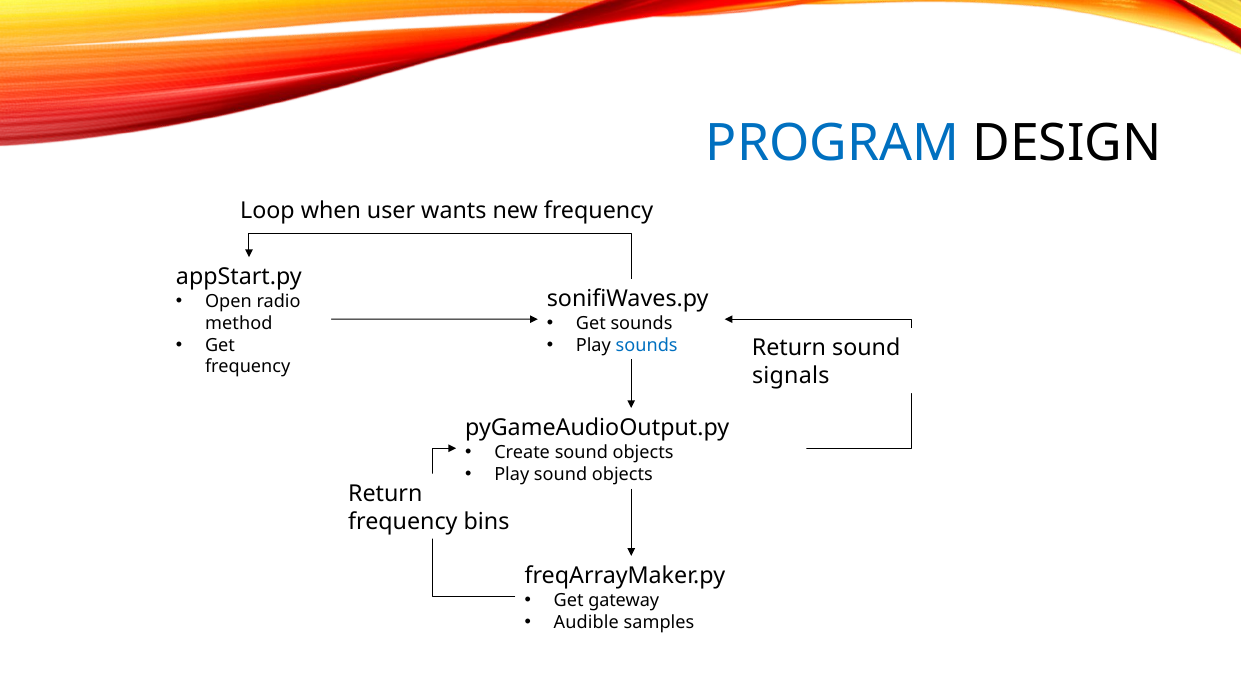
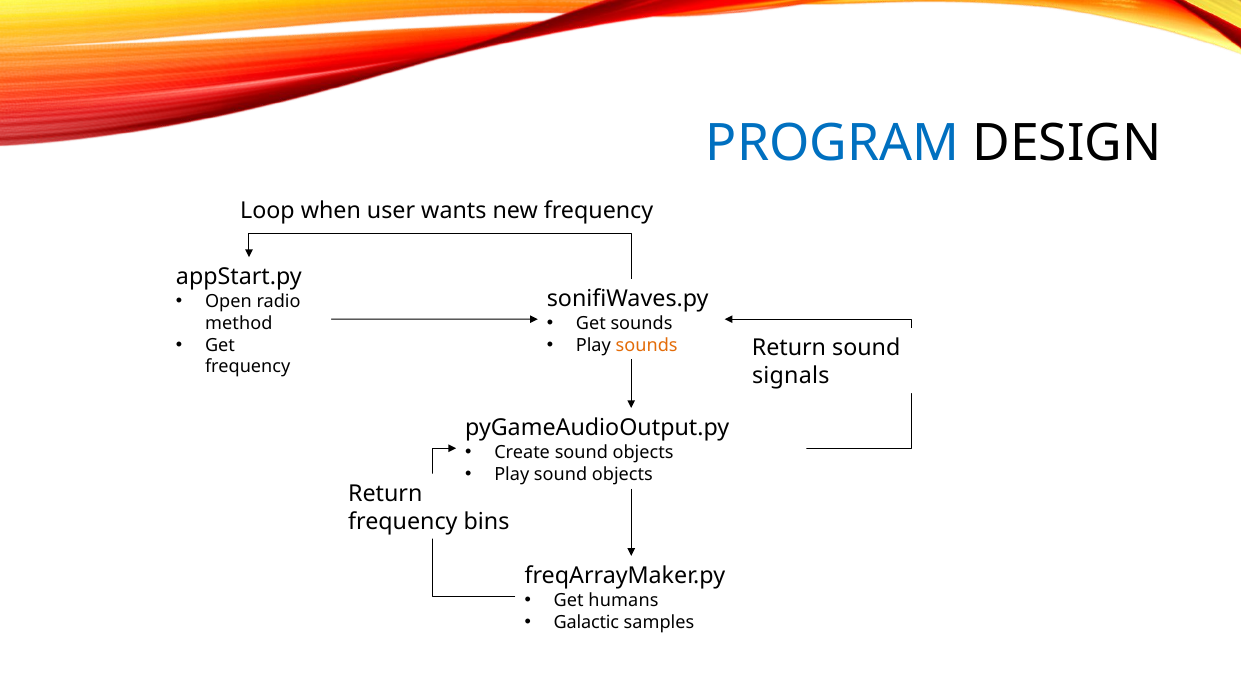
sounds colour: blue -> orange (647, 345)
gateway: gateway -> humans (623, 601)
Audible: Audible -> Galactic (586, 622)
